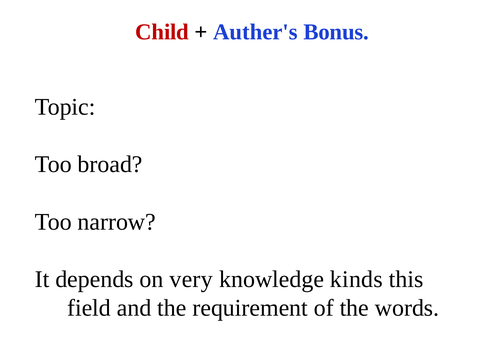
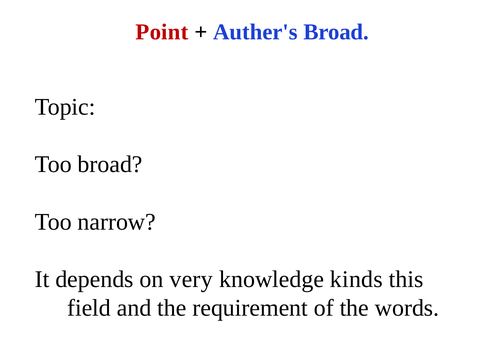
Child: Child -> Point (162, 32)
Auther's Bonus: Bonus -> Broad (336, 32)
